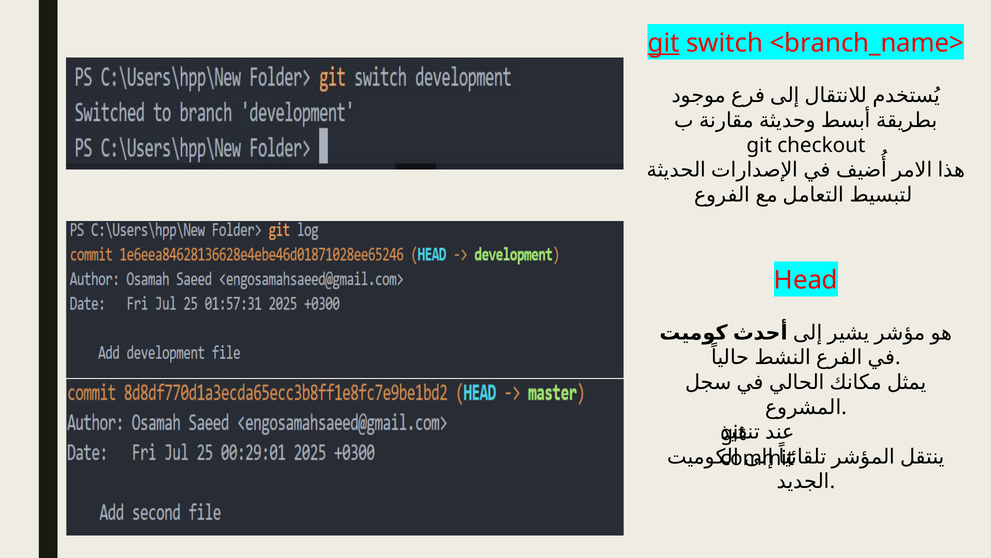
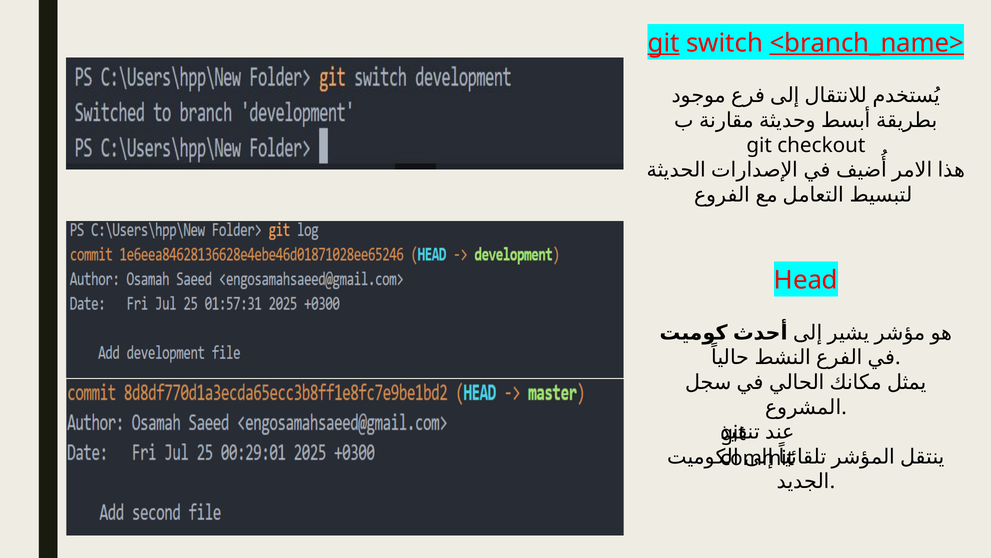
<branch_name> underline: none -> present (867, 43)
